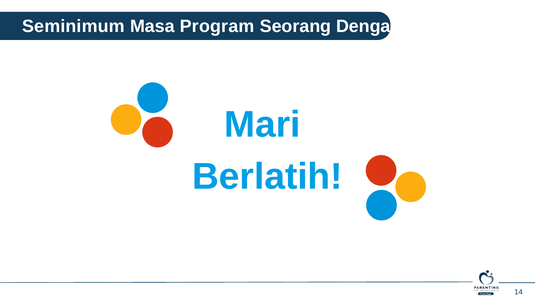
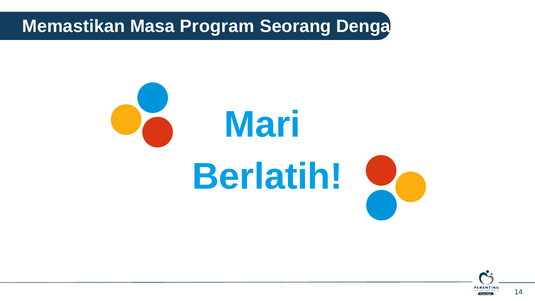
Seminimum: Seminimum -> Memastikan (74, 26)
